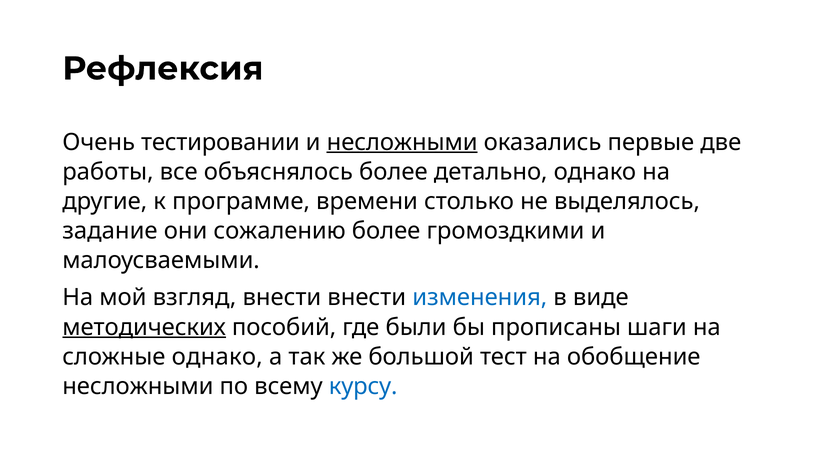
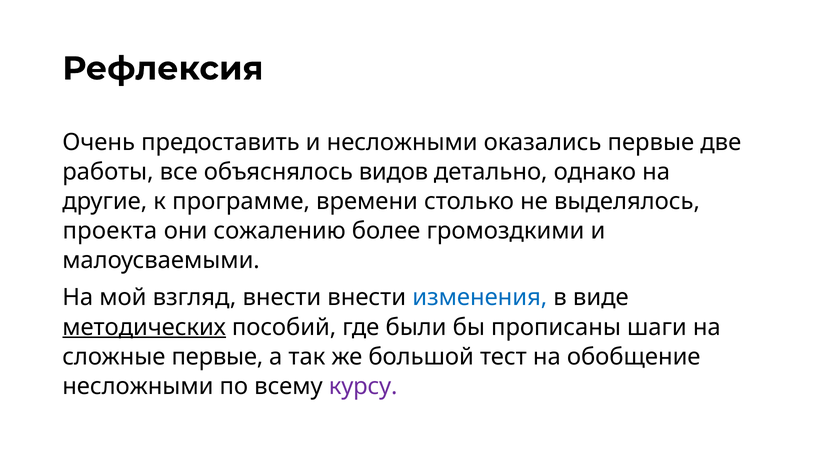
тестировании: тестировании -> предоставить (220, 142)
несложными underline: present -> none (402, 142)
объяснялось более: более -> видов (393, 172)
задание: задание -> проекта (110, 231)
сложные однако: однако -> первые (217, 357)
курсу colour: blue -> purple (363, 387)
